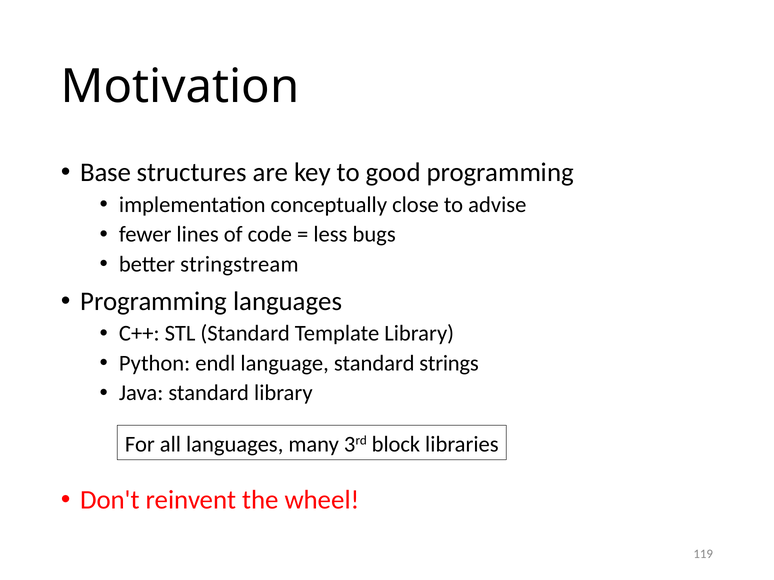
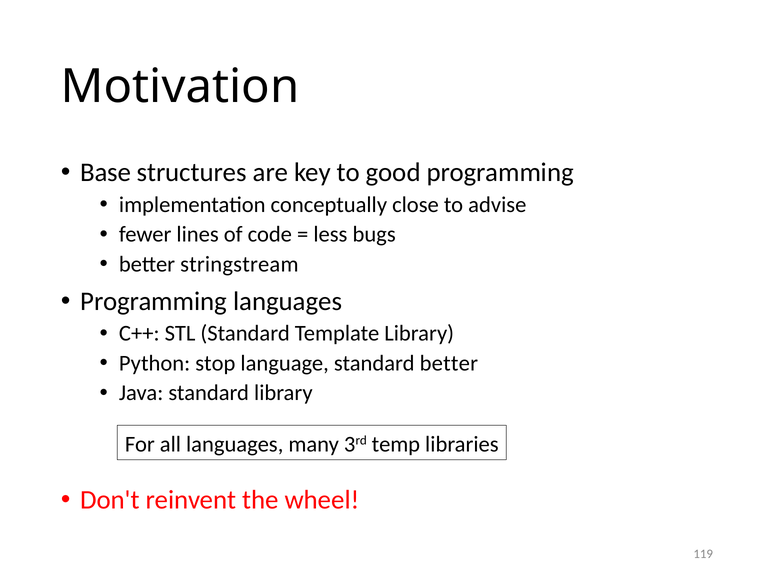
endl: endl -> stop (215, 364)
standard strings: strings -> better (449, 364)
block: block -> temp (396, 445)
